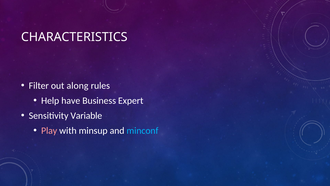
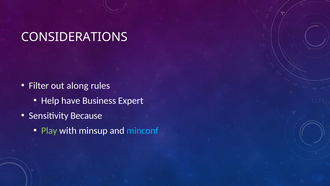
CHARACTERISTICS: CHARACTERISTICS -> CONSIDERATIONS (74, 37)
Variable: Variable -> Because (86, 116)
Play colour: pink -> light green (49, 130)
